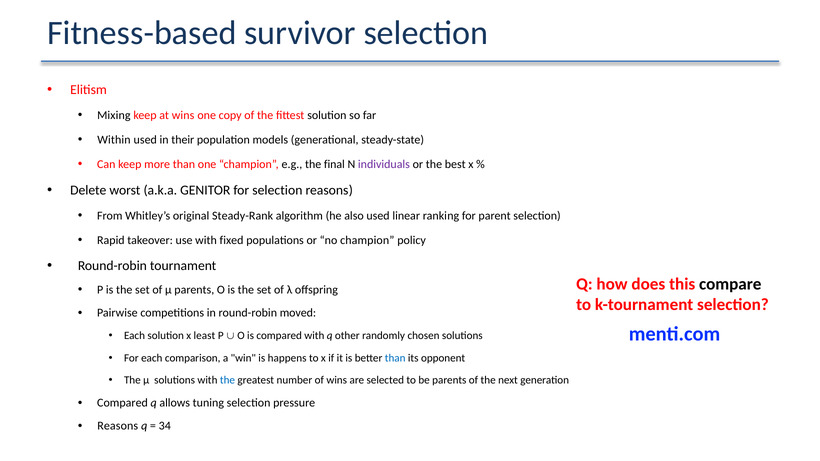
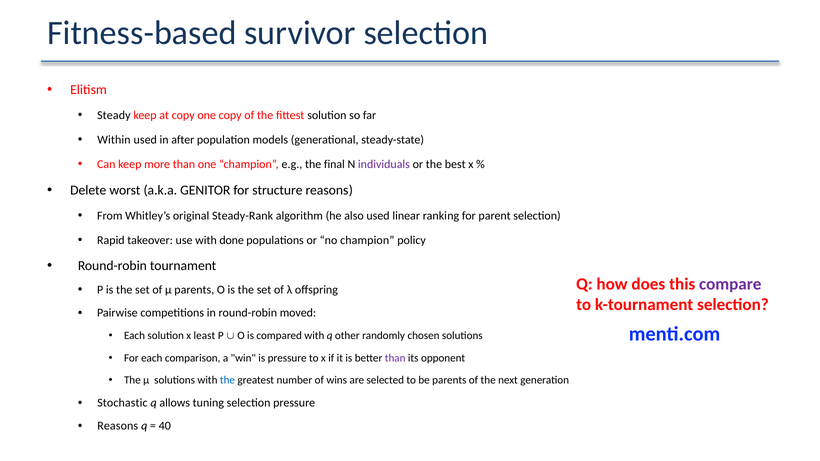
Mixing: Mixing -> Steady (114, 115)
at wins: wins -> copy (183, 115)
their: their -> after (183, 140)
for selection: selection -> structure (277, 190)
fixed: fixed -> done (232, 240)
compare colour: black -> purple (730, 284)
is happens: happens -> pressure (287, 358)
than colour: blue -> purple (395, 358)
Compared: Compared -> Stochastic (122, 403)
34: 34 -> 40 (165, 426)
